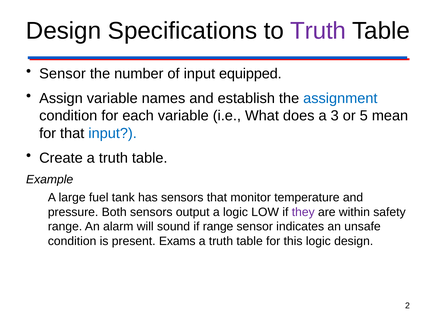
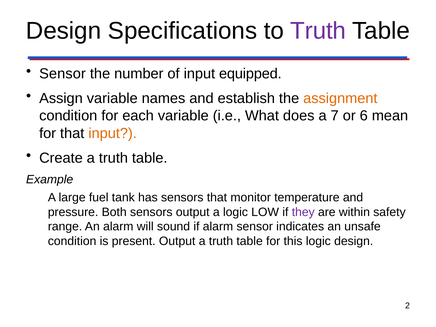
assignment colour: blue -> orange (340, 98)
3: 3 -> 7 (335, 116)
5: 5 -> 6 (364, 116)
input colour: blue -> orange (113, 133)
if range: range -> alarm (218, 227)
present Exams: Exams -> Output (177, 241)
